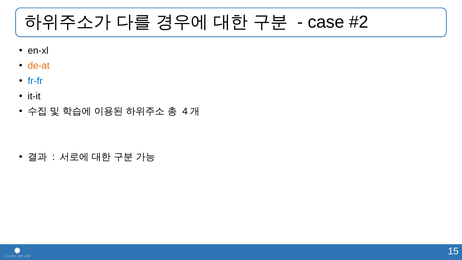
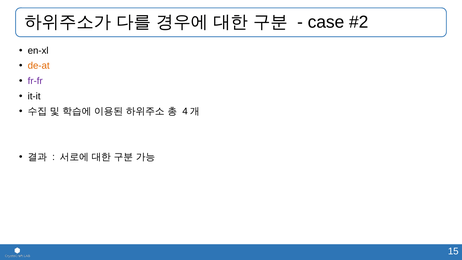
fr-fr colour: blue -> purple (35, 81)
